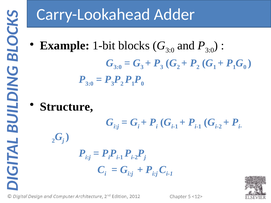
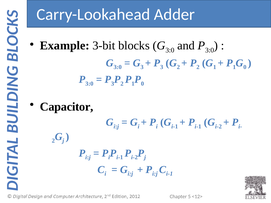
1-bit: 1-bit -> 3-bit (104, 46)
Structure: Structure -> Capacitor (67, 107)
